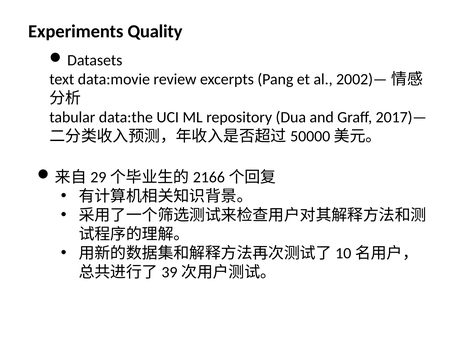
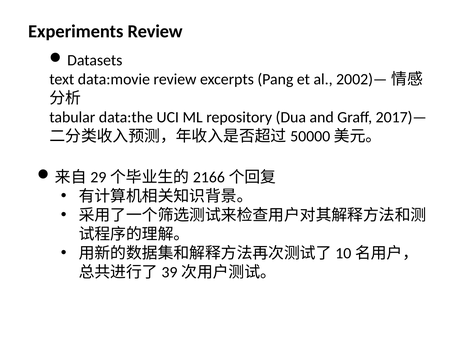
Experiments Quality: Quality -> Review (155, 31)
